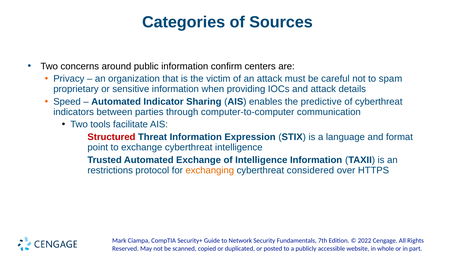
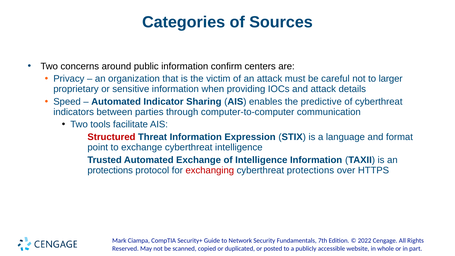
spam: spam -> larger (391, 79)
restrictions: restrictions -> protections (110, 170)
exchanging colour: orange -> red (210, 170)
cyberthreat considered: considered -> protections (310, 170)
